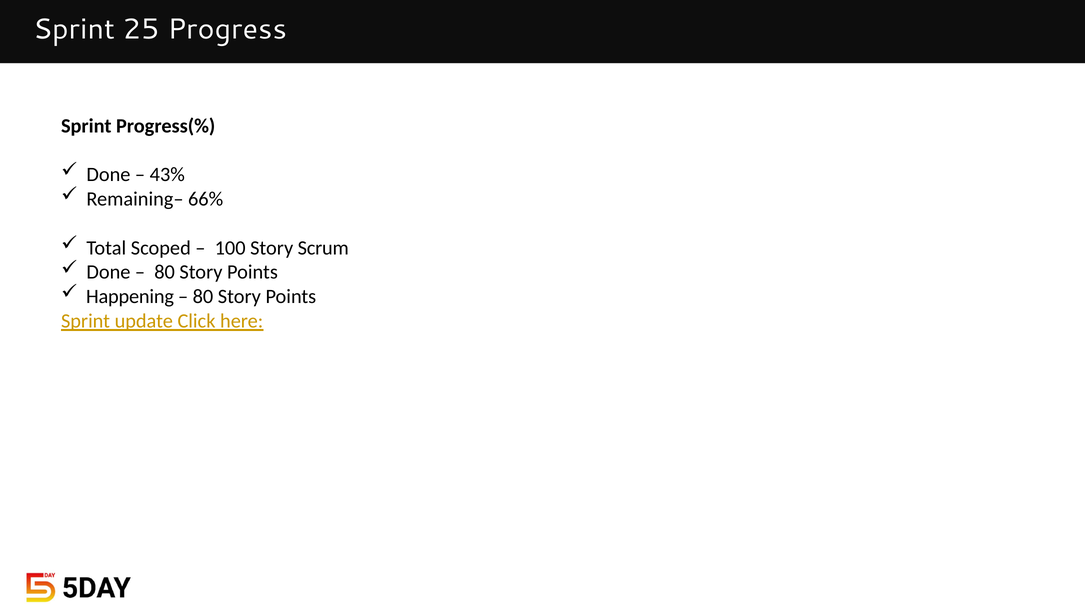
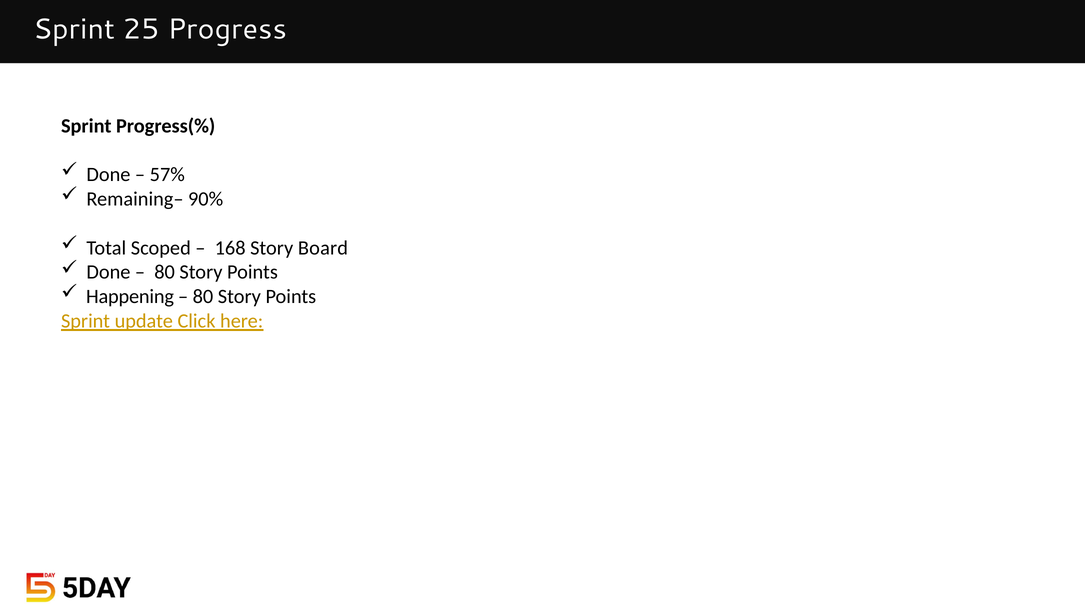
43%: 43% -> 57% (167, 175)
66%: 66% -> 90% (206, 199)
100: 100 -> 168 (230, 248)
Scrum: Scrum -> Board (323, 248)
